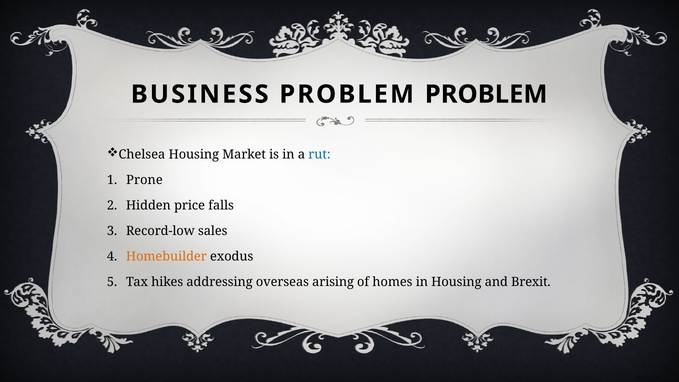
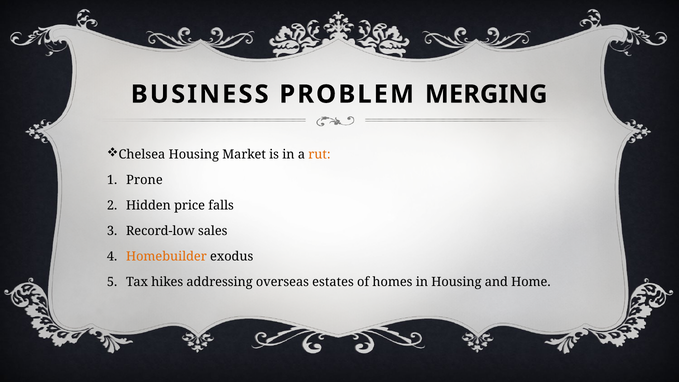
PROBLEM PROBLEM: PROBLEM -> MERGING (486, 94)
rut colour: blue -> orange (319, 155)
arising: arising -> estates (333, 282)
Brexit: Brexit -> Home (531, 282)
